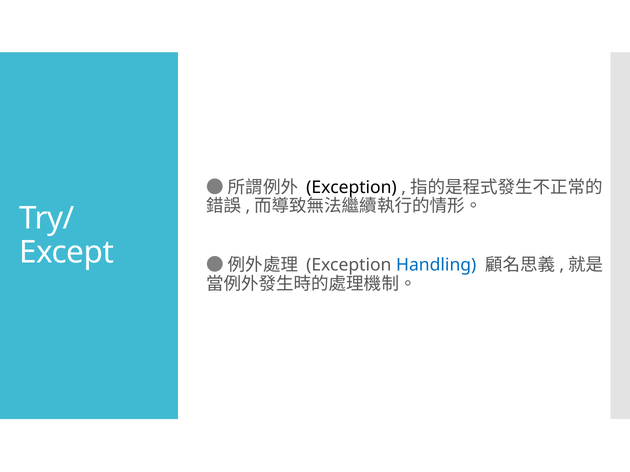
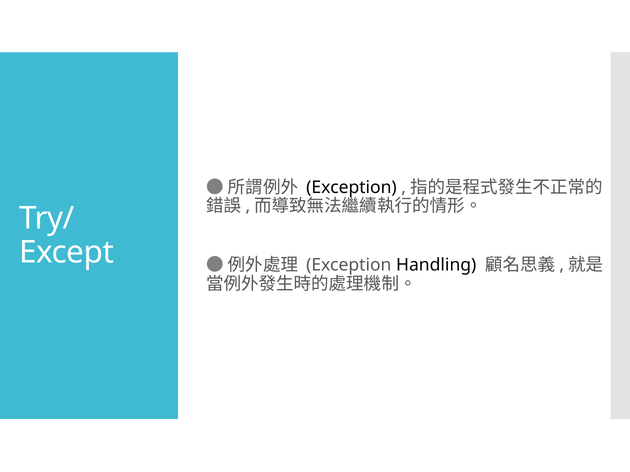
Handling colour: blue -> black (436, 265)
